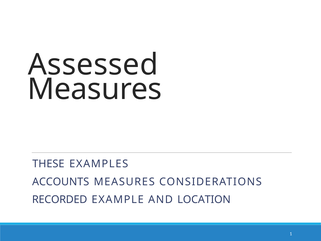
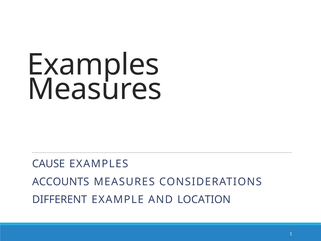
Assessed: Assessed -> Examples (93, 65)
THESE: THESE -> CAUSE (48, 164)
RECORDED: RECORDED -> DIFFERENT (60, 199)
